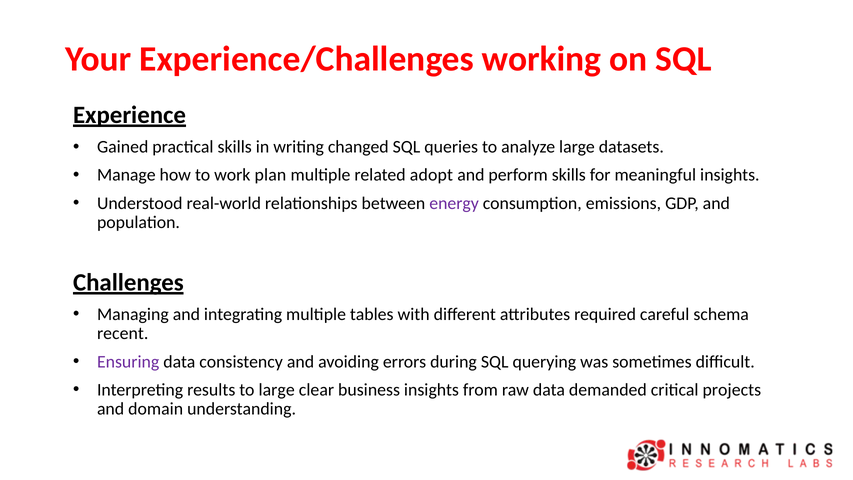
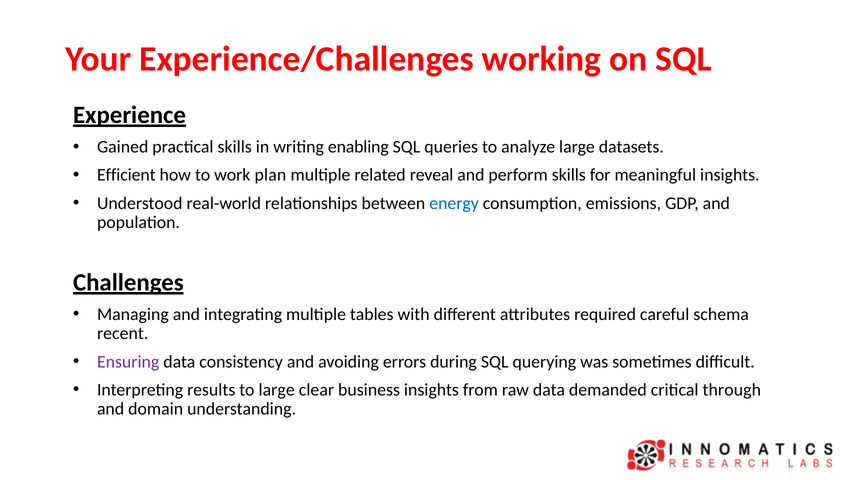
changed: changed -> enabling (358, 147)
Manage: Manage -> Efficient (126, 175)
adopt: adopt -> reveal (432, 175)
energy colour: purple -> blue (454, 203)
projects: projects -> through (732, 390)
